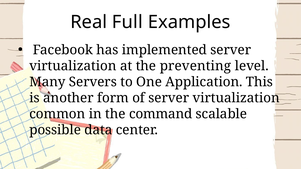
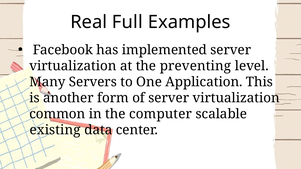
command: command -> computer (161, 114)
possible: possible -> existing (55, 130)
